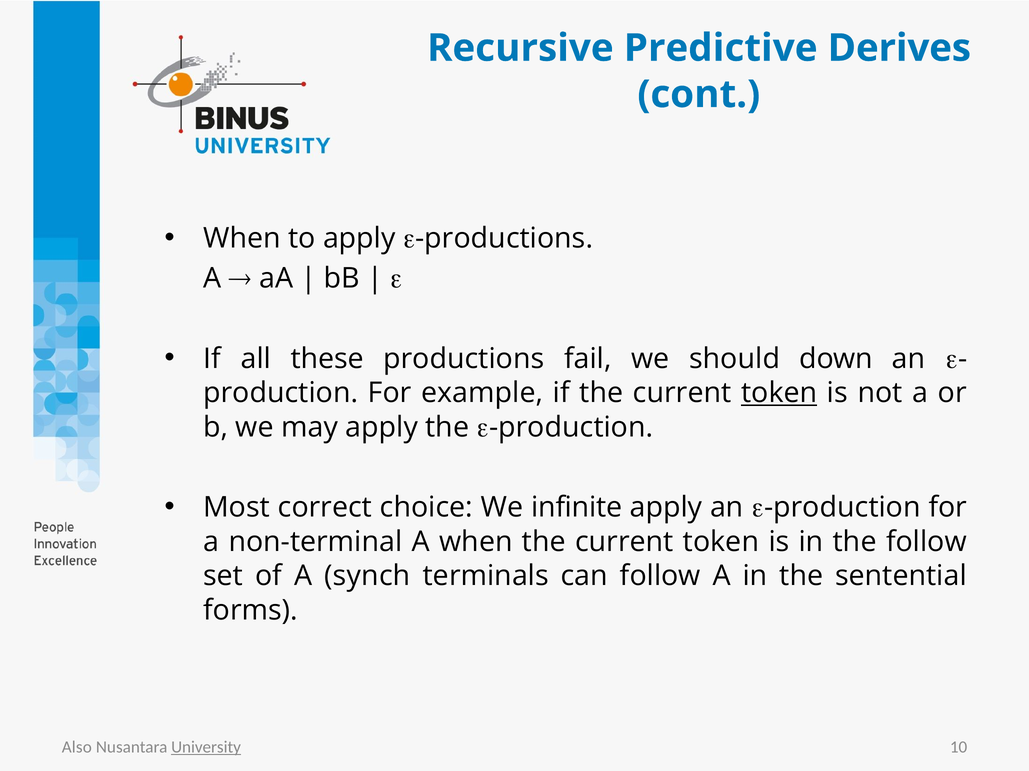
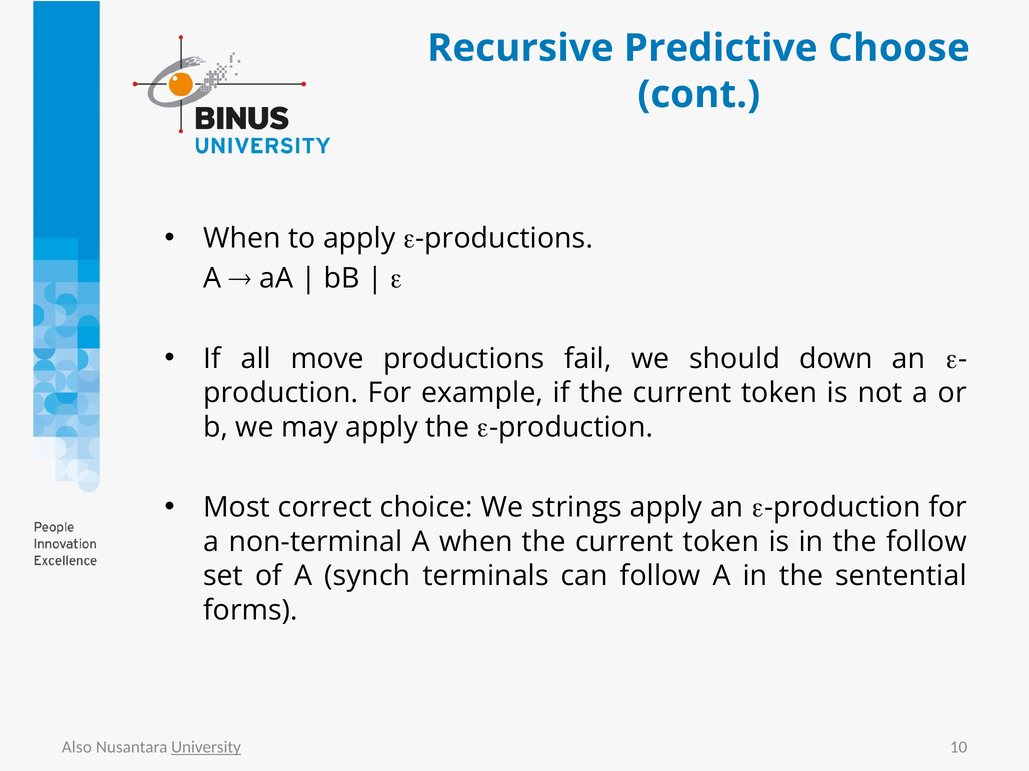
Derives: Derives -> Choose (899, 48)
these: these -> move (327, 359)
token underline: present -> none (779, 393)
infinite: infinite -> strings (577, 508)
